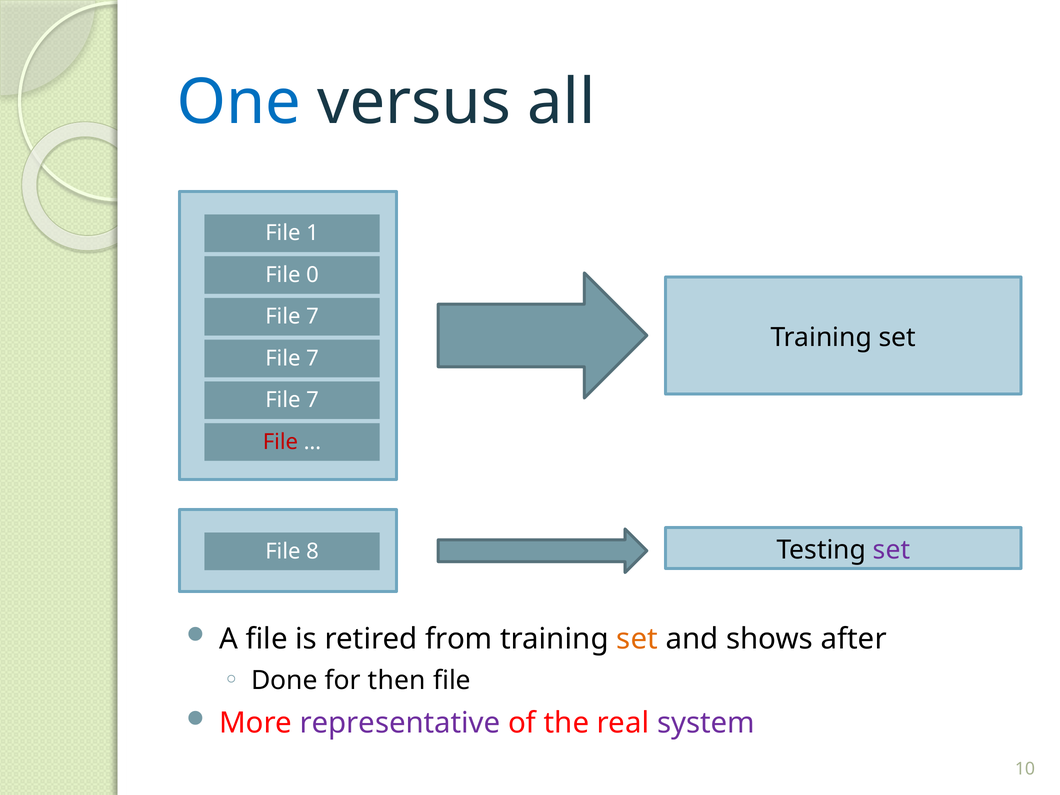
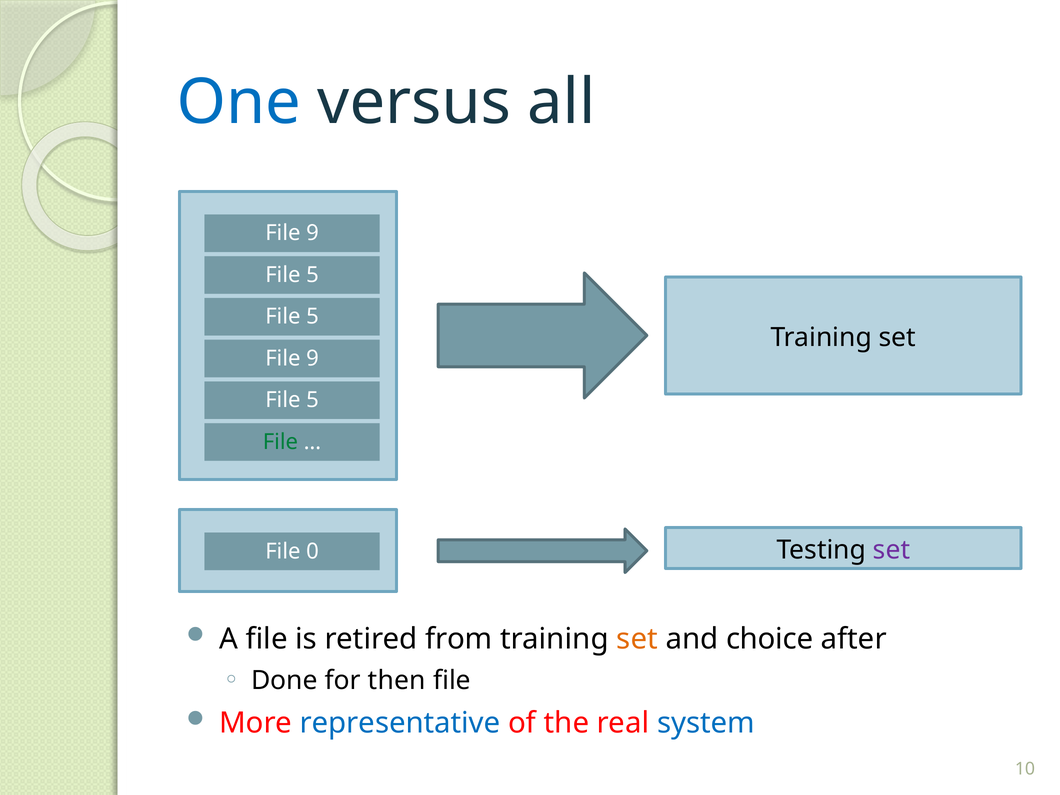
1: 1 -> 9 (312, 233)
0: 0 -> 5 (312, 275)
7: 7 -> 5 (312, 317)
7: 7 -> 9 (312, 358)
7: 7 -> 5 (312, 400)
File colour: red -> green (280, 442)
8: 8 -> 0 (312, 551)
shows: shows -> choice (770, 639)
representative colour: purple -> blue (400, 723)
system colour: purple -> blue (706, 723)
